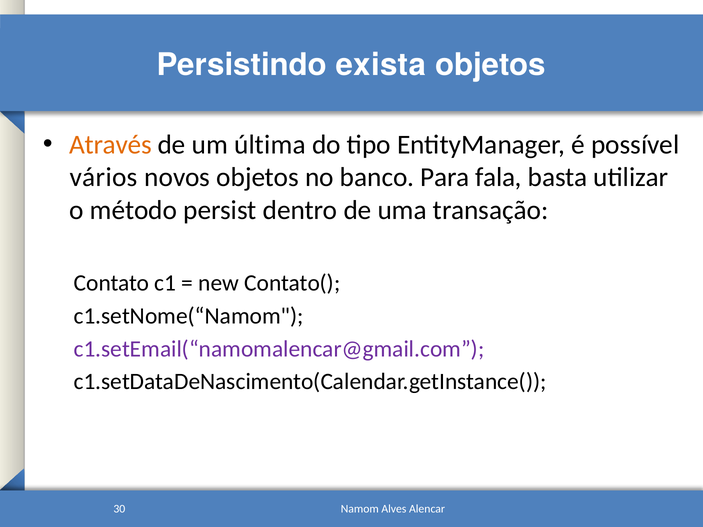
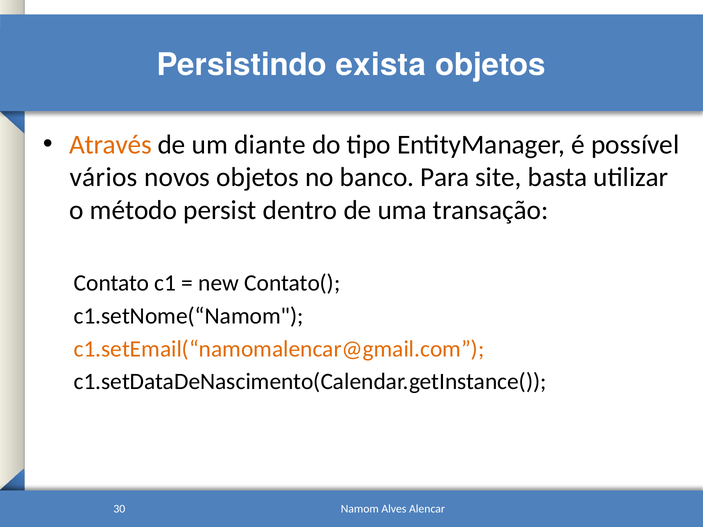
última: última -> diante (270, 145)
fala: fala -> site (498, 178)
c1.setEmail(“namomalencar@gmail.com colour: purple -> orange (279, 349)
